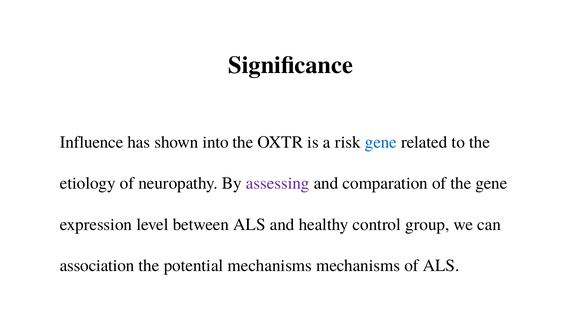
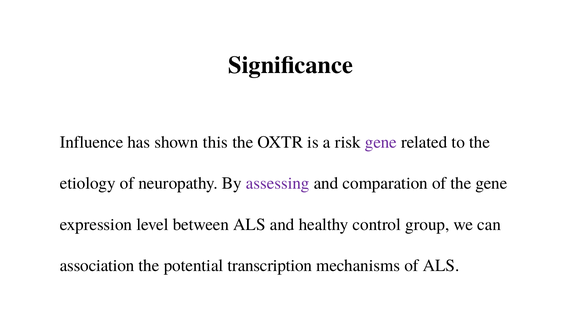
into: into -> this (215, 142)
gene colour: blue -> purple (381, 142)
potential mechanisms: mechanisms -> transcription (270, 265)
